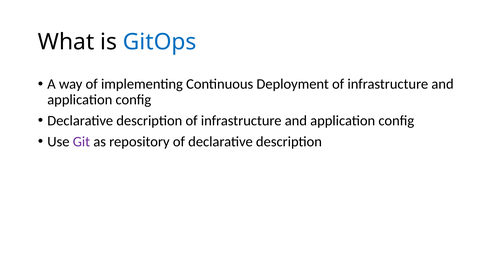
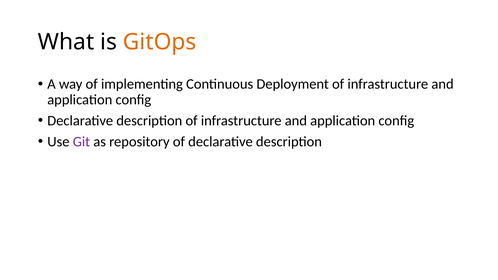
GitOps colour: blue -> orange (160, 42)
